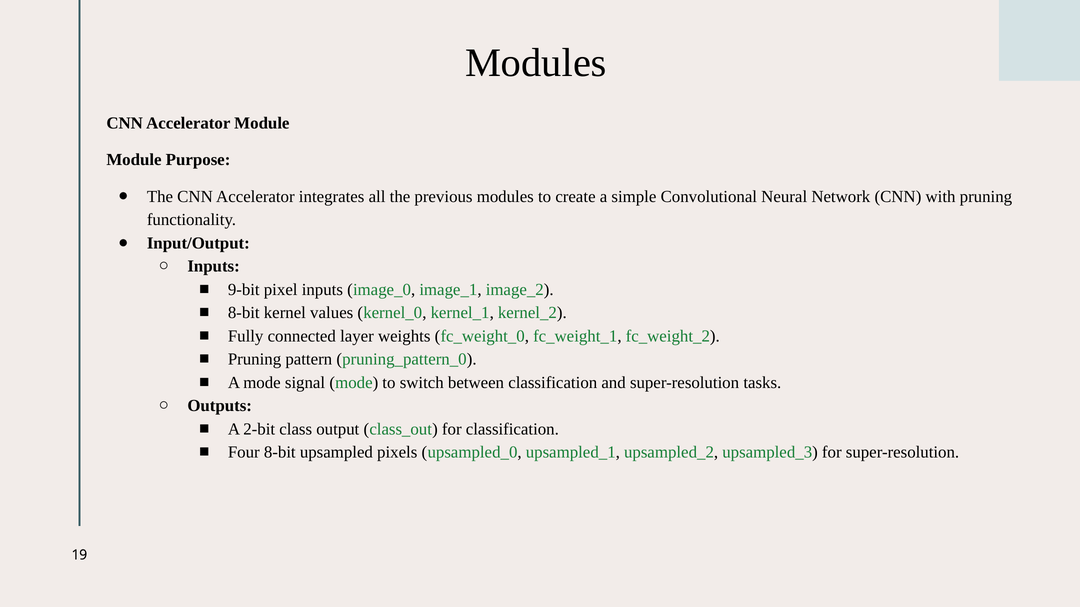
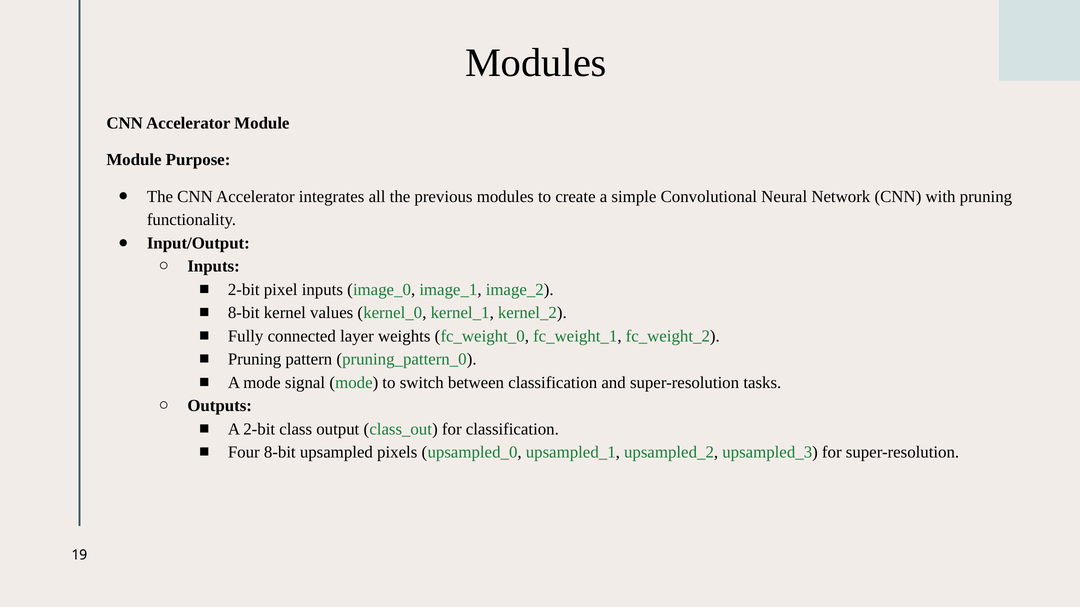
9-bit: 9-bit -> 2-bit (244, 290)
